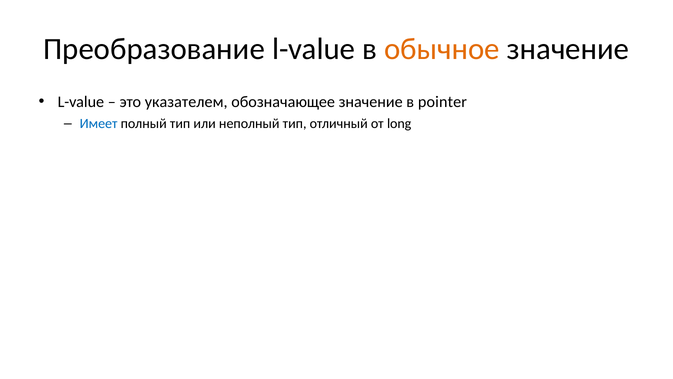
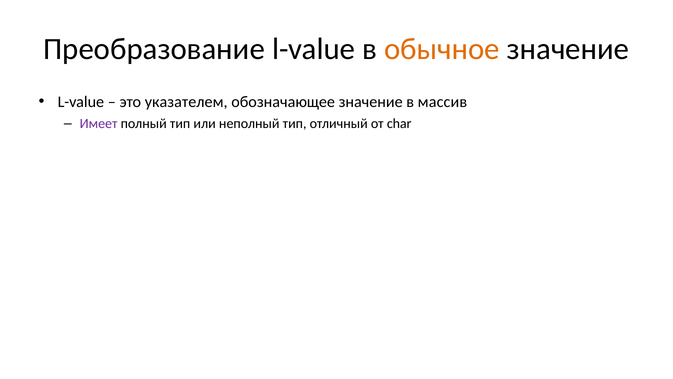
pointer: pointer -> массив (442, 102)
Имеет colour: blue -> purple (99, 124)
long: long -> char (399, 124)
